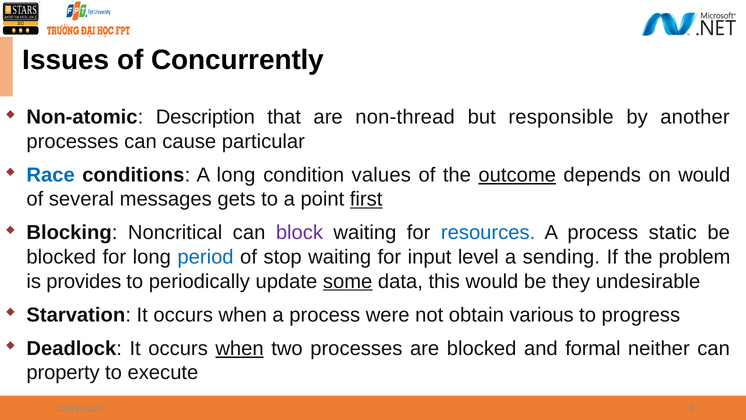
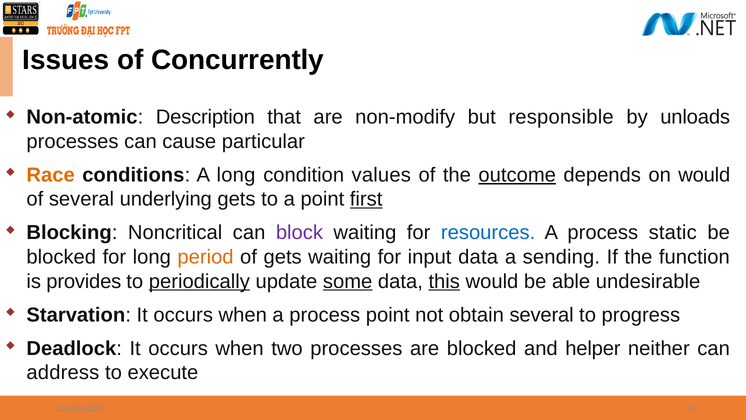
non-thread: non-thread -> non-modify (405, 117)
another: another -> unloads (695, 117)
Race colour: blue -> orange (51, 175)
messages: messages -> underlying (166, 199)
period colour: blue -> orange (206, 257)
of stop: stop -> gets (283, 257)
input level: level -> data (478, 257)
problem: problem -> function (694, 257)
periodically underline: none -> present (199, 281)
this underline: none -> present (444, 281)
they: they -> able (571, 281)
process were: were -> point (388, 315)
obtain various: various -> several (542, 315)
when underline: present -> none (240, 348)
formal: formal -> helper (593, 348)
property: property -> address (63, 372)
